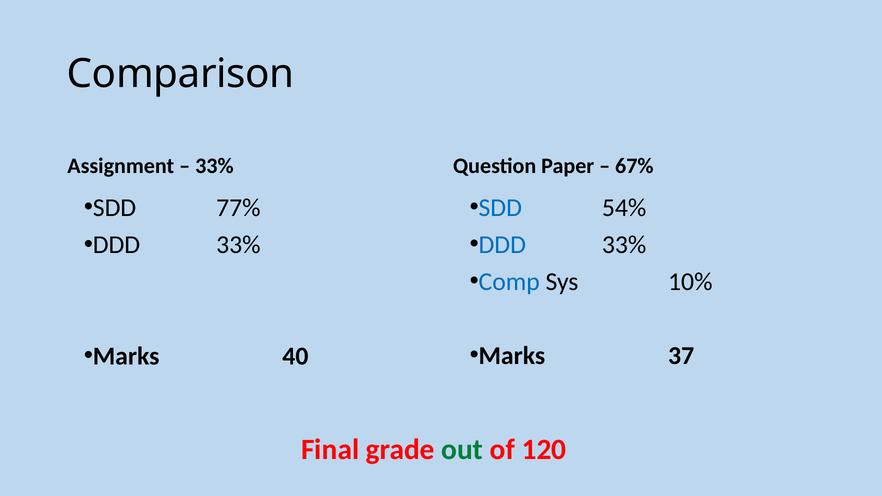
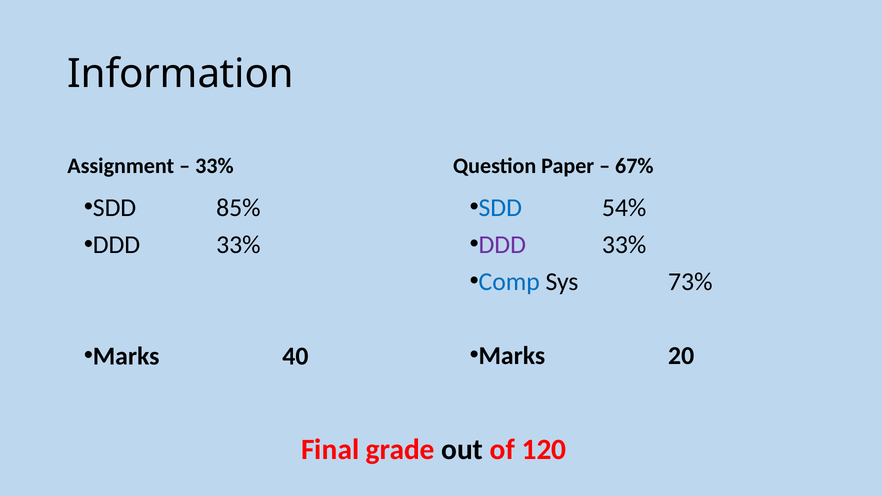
Comparison: Comparison -> Information (181, 74)
77%: 77% -> 85% (238, 208)
DDD colour: blue -> purple (502, 245)
10%: 10% -> 73% (690, 282)
37: 37 -> 20 (681, 356)
out colour: green -> black (462, 450)
